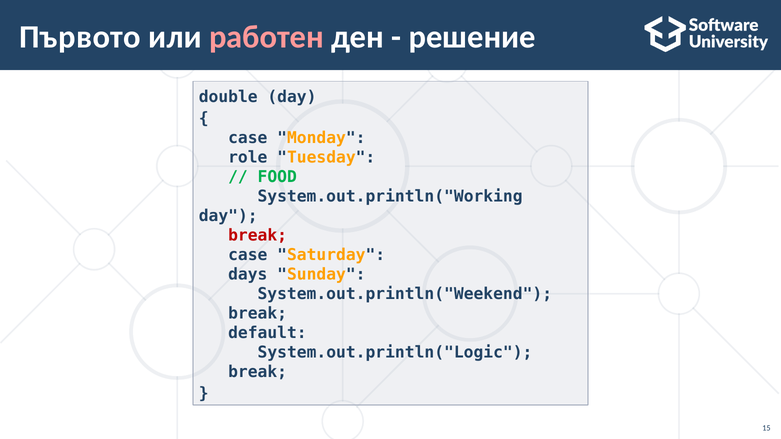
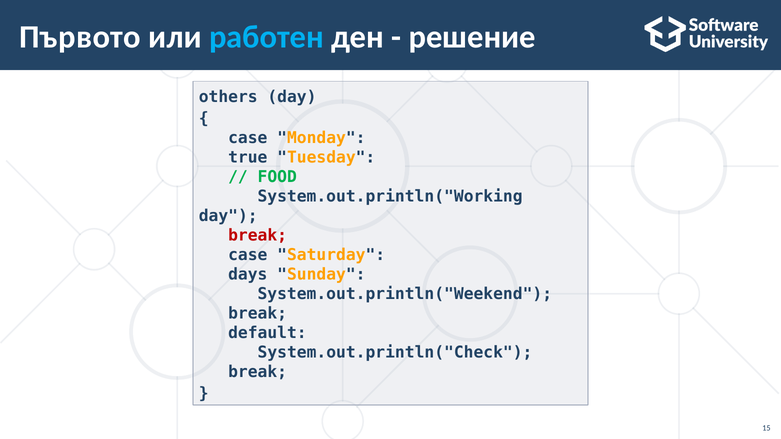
работен colour: pink -> light blue (266, 37)
double: double -> others (228, 97)
role: role -> true (248, 158)
System.out.println("Logic: System.out.println("Logic -> System.out.println("Check (395, 353)
